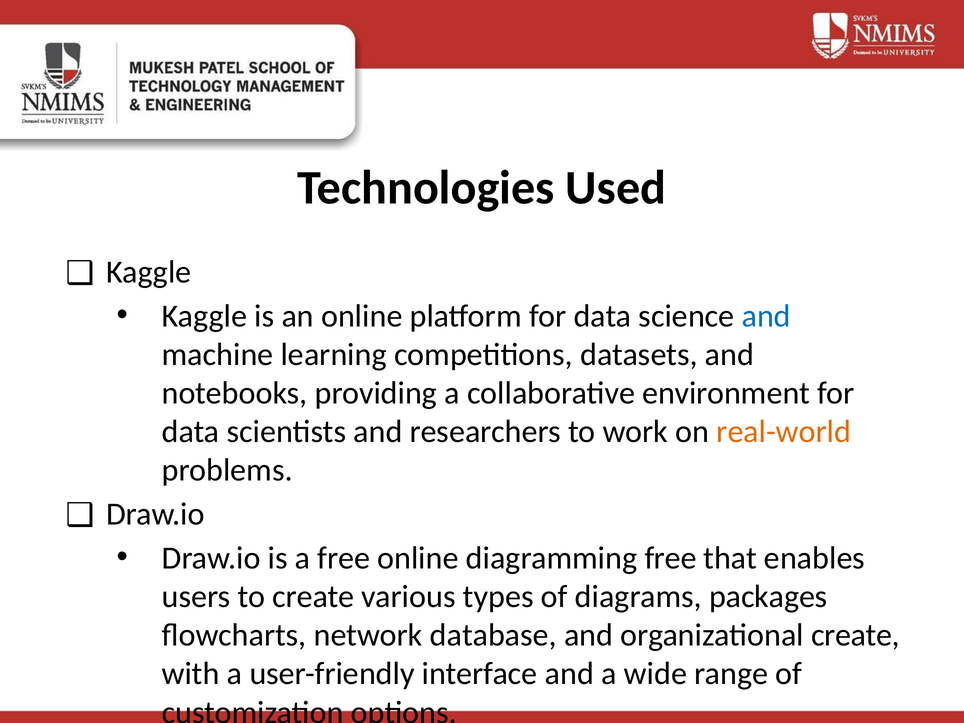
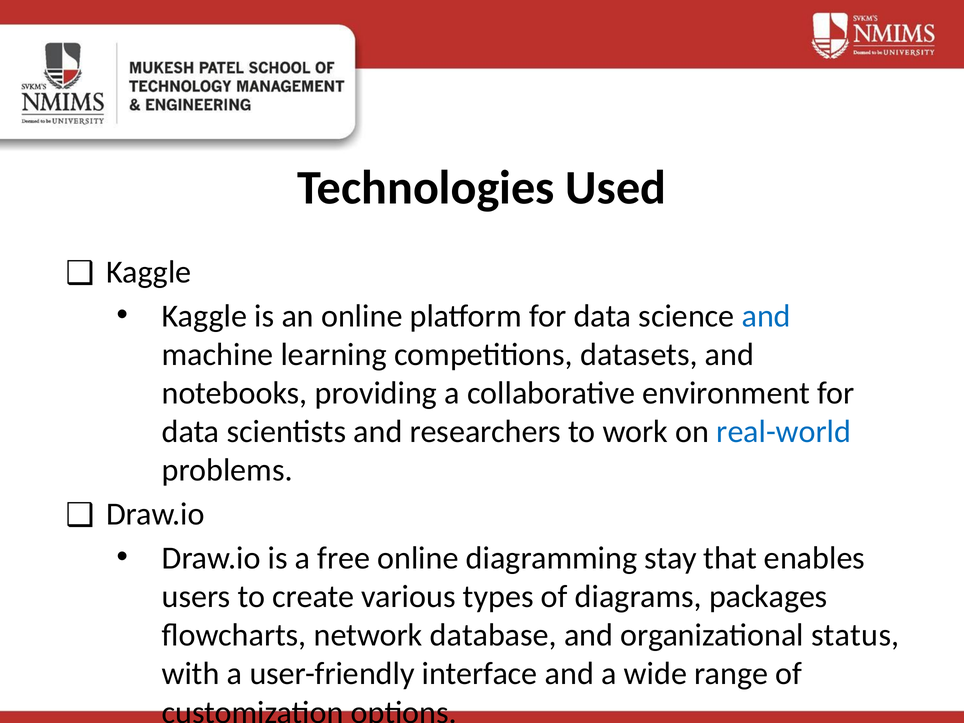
real-world colour: orange -> blue (784, 432)
diagramming free: free -> stay (671, 558)
organizational create: create -> status (855, 635)
